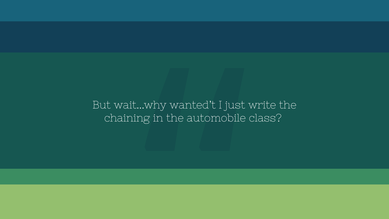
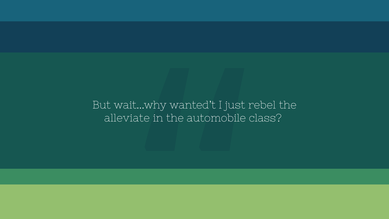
write: write -> rebel (262, 105)
chaining: chaining -> alleviate (127, 118)
